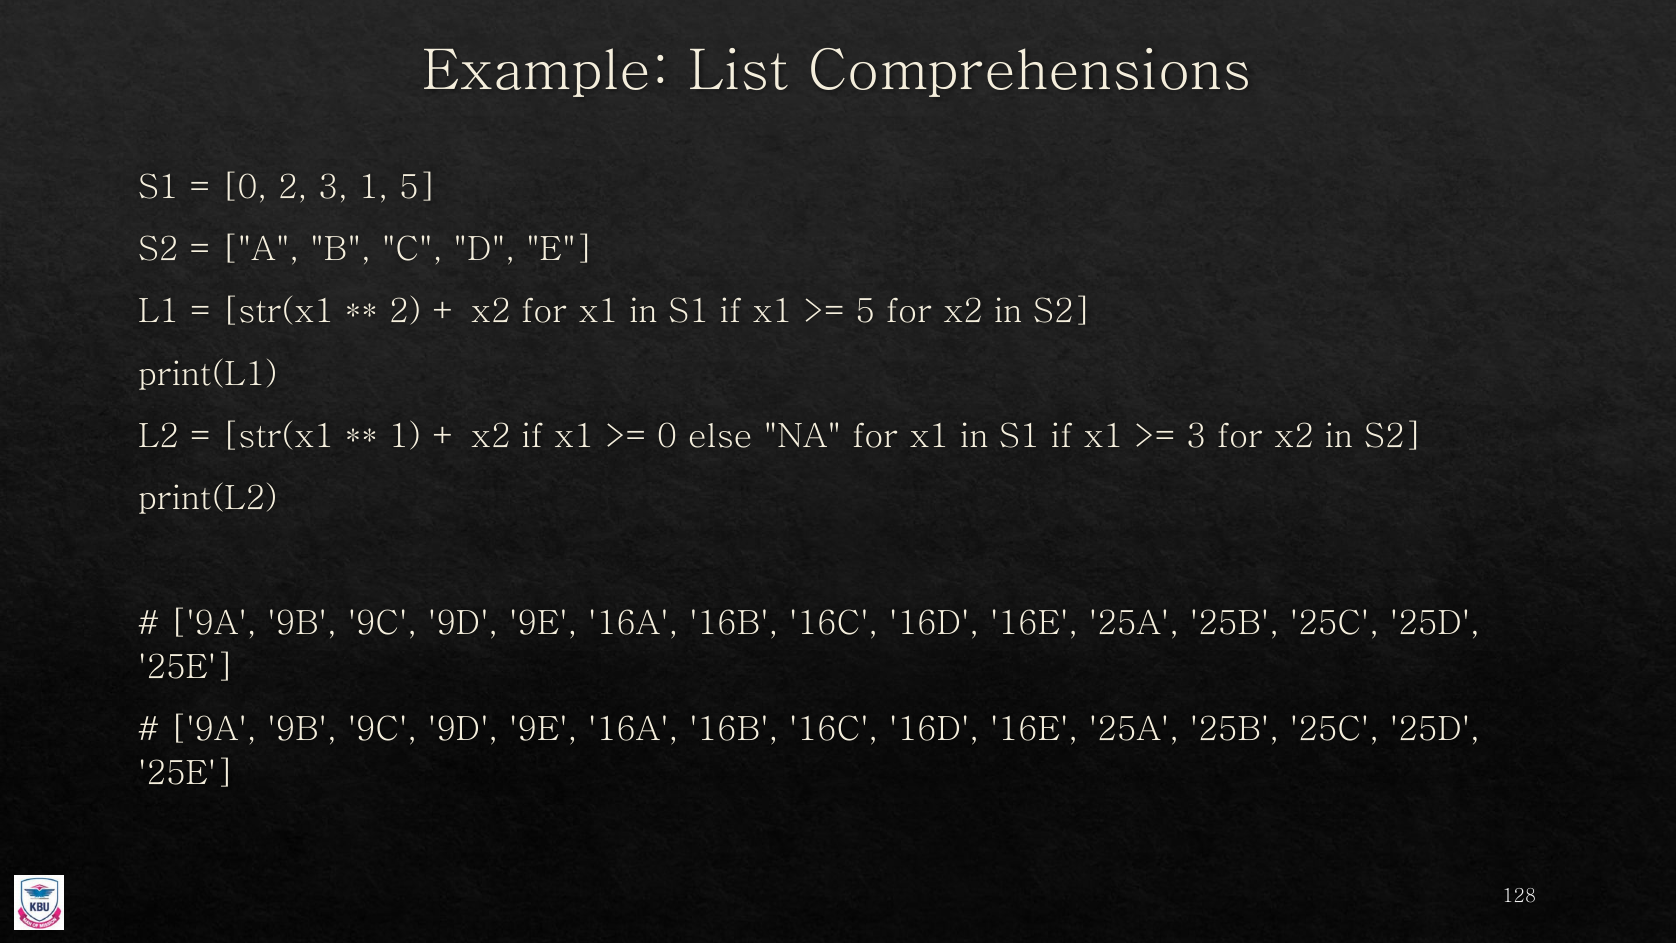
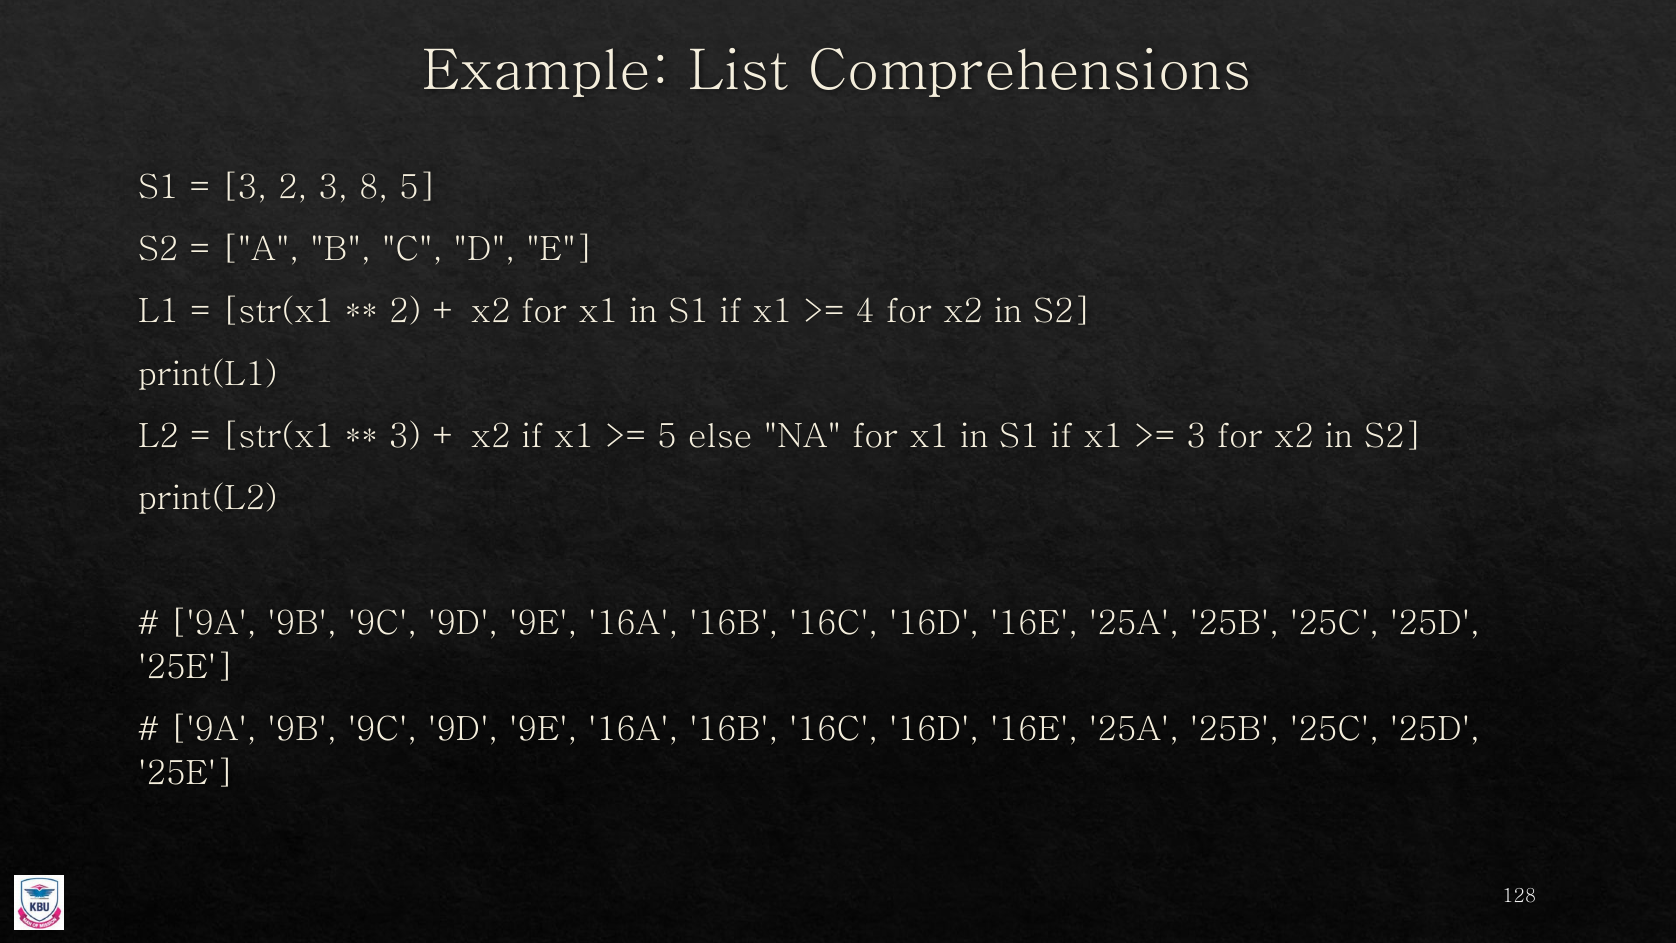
0: 0 -> 3 (244, 187)
3 1: 1 -> 8 (373, 187)
5: 5 -> 4 (865, 312)
1: 1 -> 3 (405, 436)
0: 0 -> 5 (667, 436)
